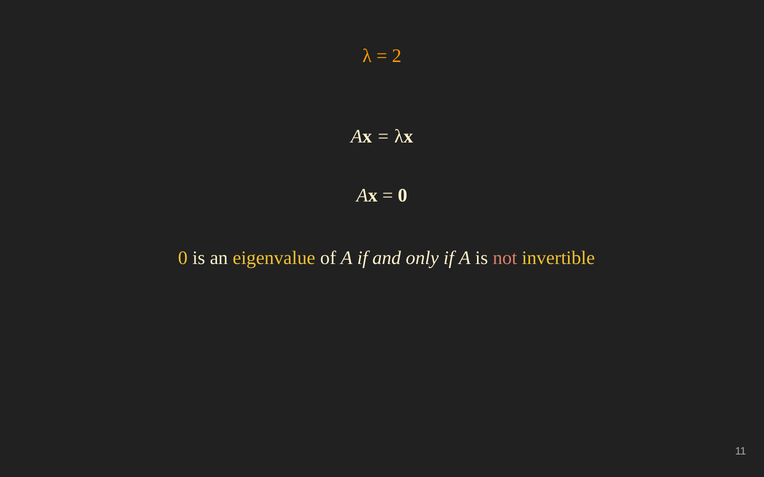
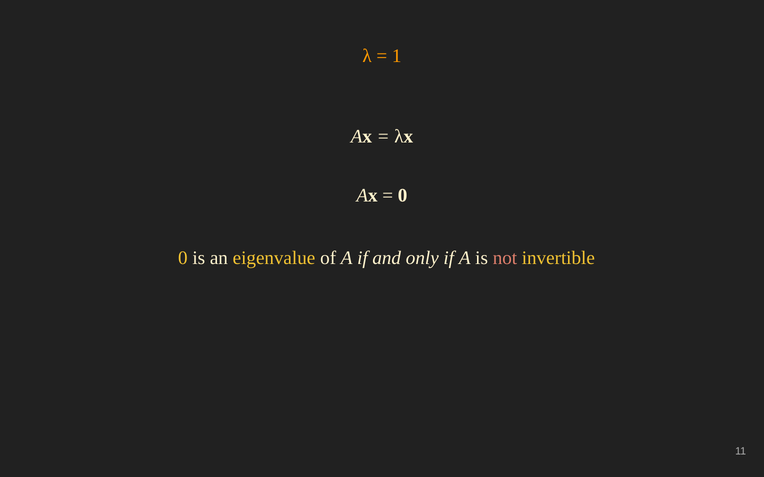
2: 2 -> 1 (397, 56)
